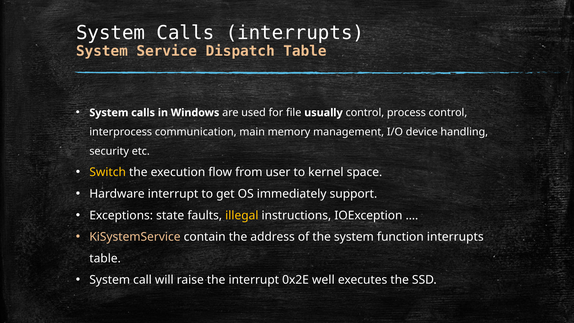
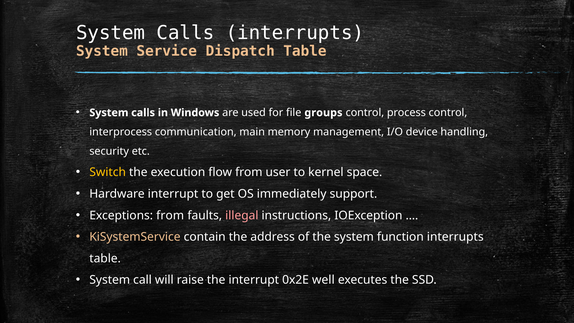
usually: usually -> groups (323, 113)
Exceptions state: state -> from (170, 215)
illegal colour: yellow -> pink (242, 215)
